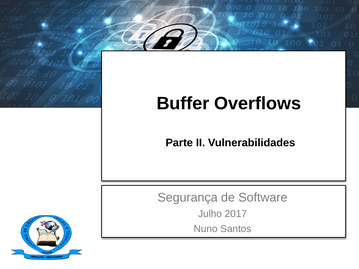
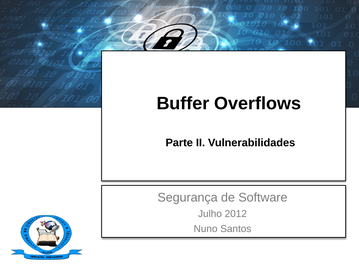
2017: 2017 -> 2012 (236, 214)
